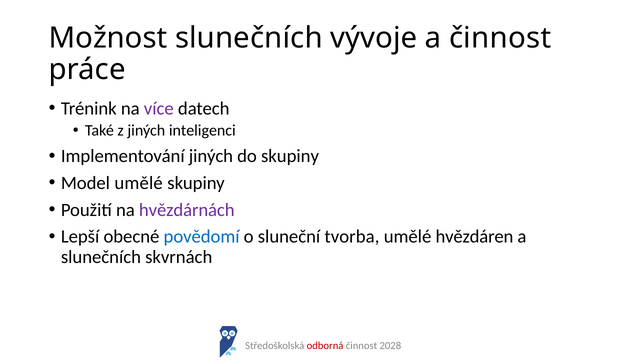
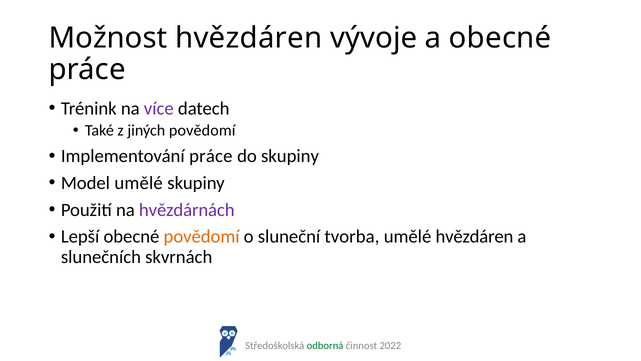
Možnost slunečních: slunečních -> hvězdáren (249, 38)
a činnost: činnost -> obecné (500, 38)
jiných inteligenci: inteligenci -> povědomí (202, 130)
Implementování jiných: jiných -> práce (211, 156)
povědomí colour: blue -> orange (202, 237)
odborná colour: red -> green (325, 345)
2028: 2028 -> 2022 (390, 345)
